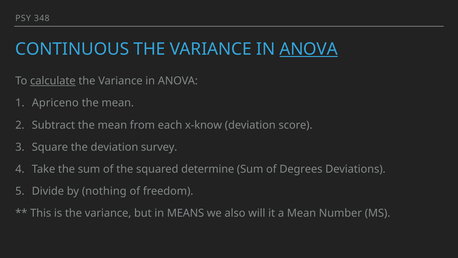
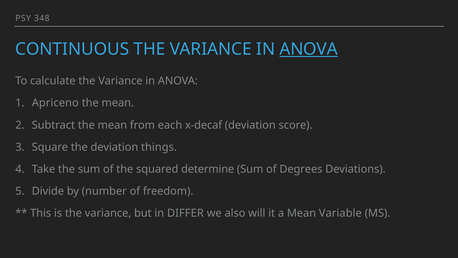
calculate underline: present -> none (53, 81)
x-know: x-know -> x-decaf (204, 125)
survey: survey -> things (159, 147)
nothing: nothing -> number (104, 191)
MEANS: MEANS -> DIFFER (185, 213)
Number: Number -> Variable (340, 213)
